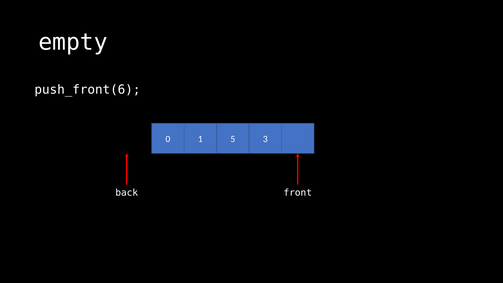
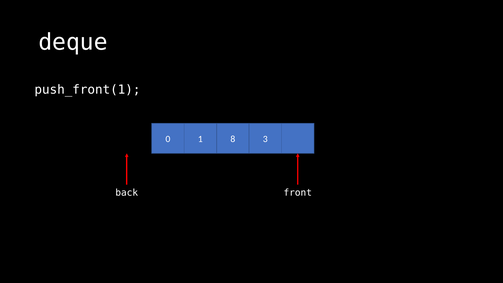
empty: empty -> deque (73, 42)
push_front(6: push_front(6 -> push_front(1 (87, 90)
5: 5 -> 8 (233, 139)
